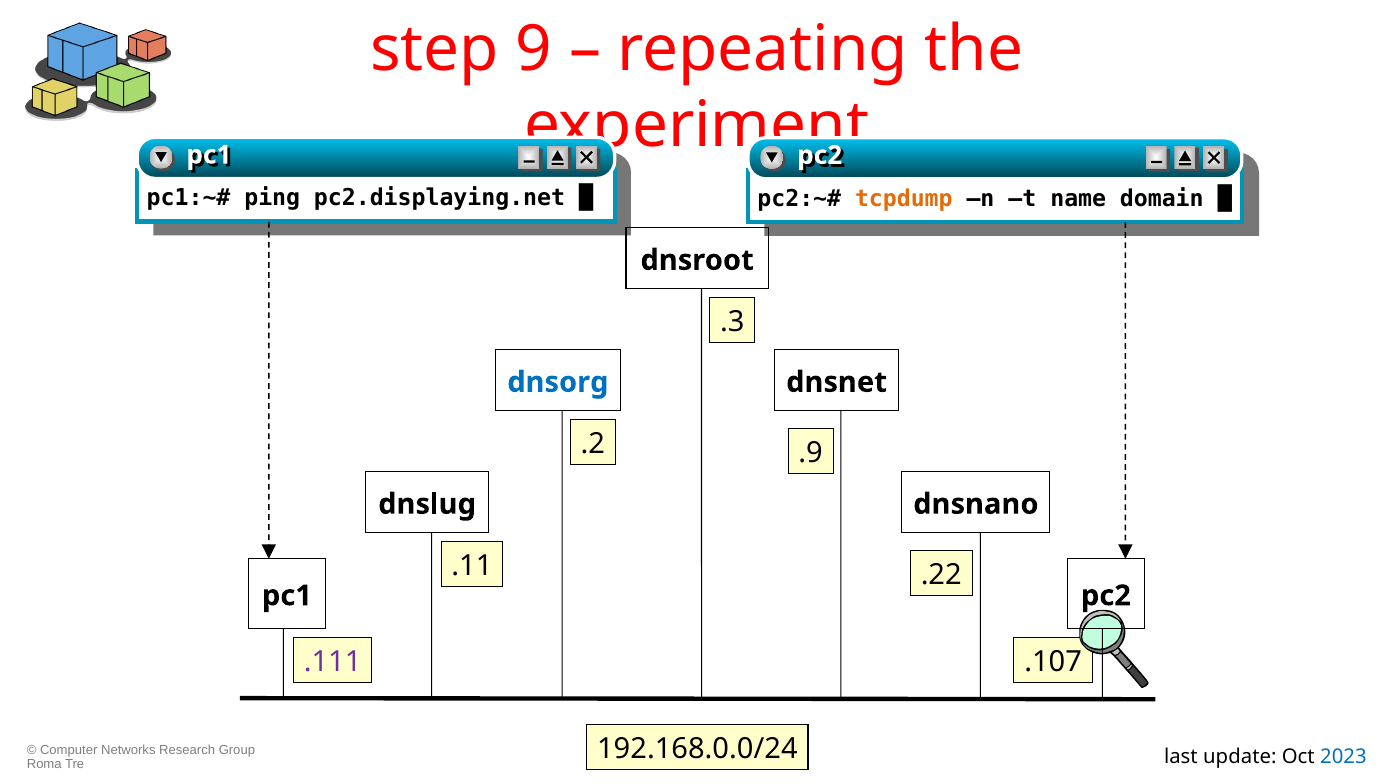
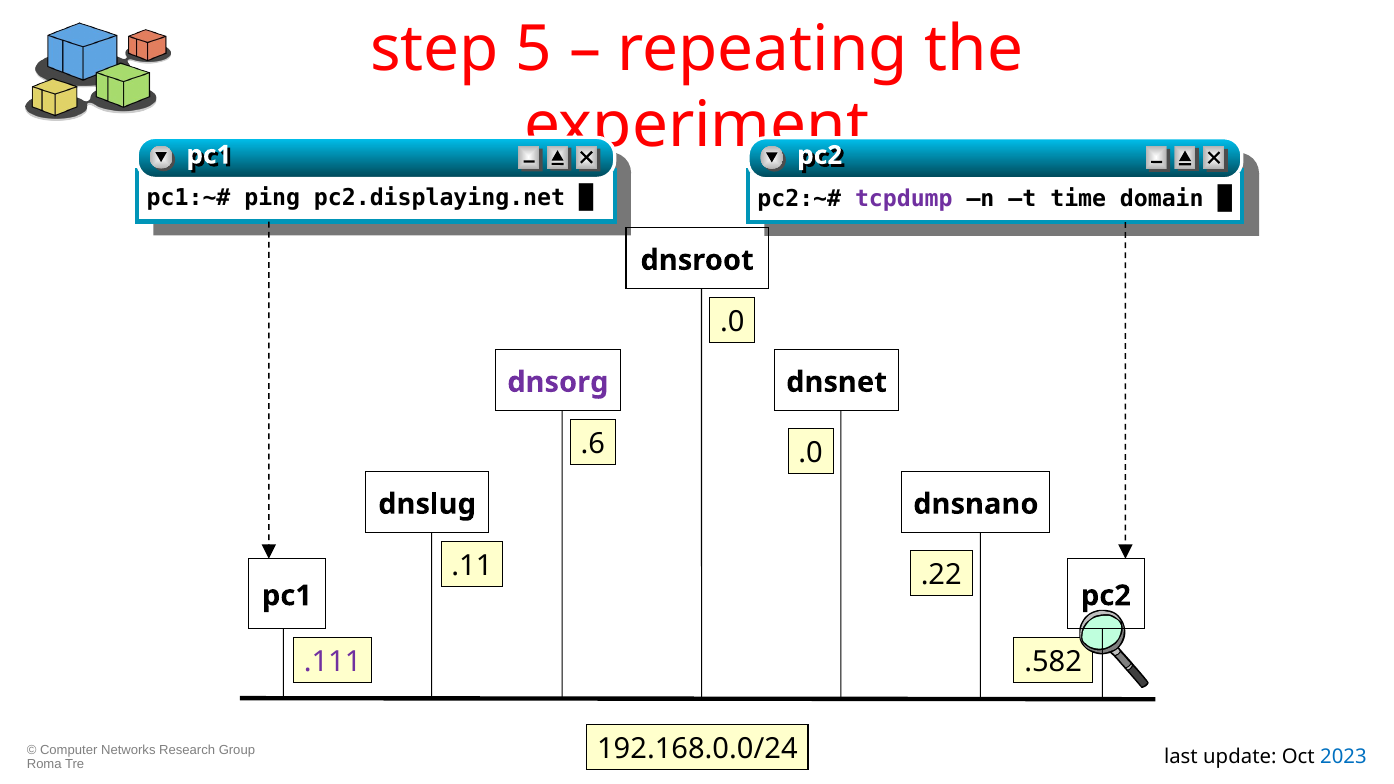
9: 9 -> 5 (534, 49)
tcpdump colour: orange -> purple (904, 198)
name: name -> time (1078, 198)
.3: .3 -> .0 (732, 322)
dnsorg colour: blue -> purple (558, 382)
.2: .2 -> .6 (593, 444)
.9: .9 -> .0 (811, 453)
.107: .107 -> .582 (1053, 662)
